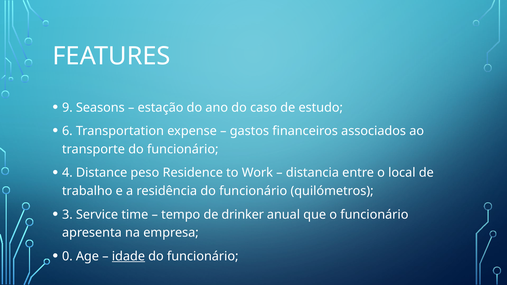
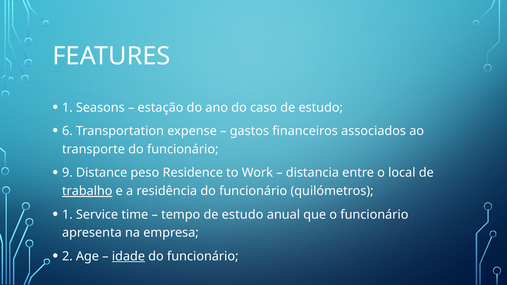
9: 9 -> 1 (67, 108)
4: 4 -> 9 (67, 173)
trabalho underline: none -> present (87, 191)
3: 3 -> 1 (67, 215)
tempo de drinker: drinker -> estudo (243, 215)
0: 0 -> 2 (67, 256)
